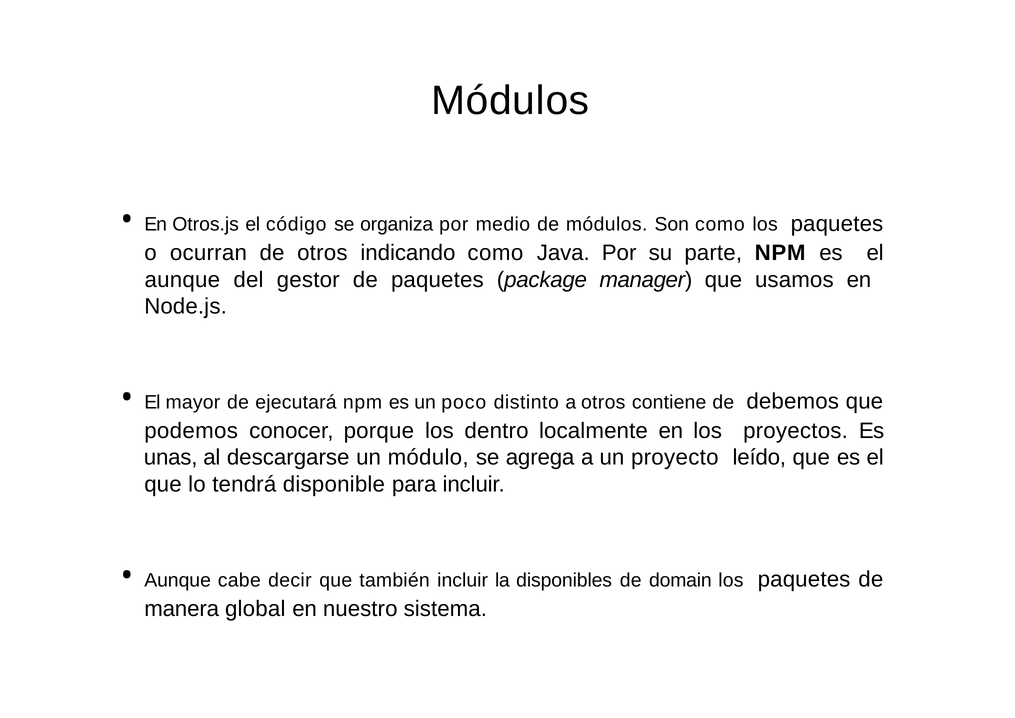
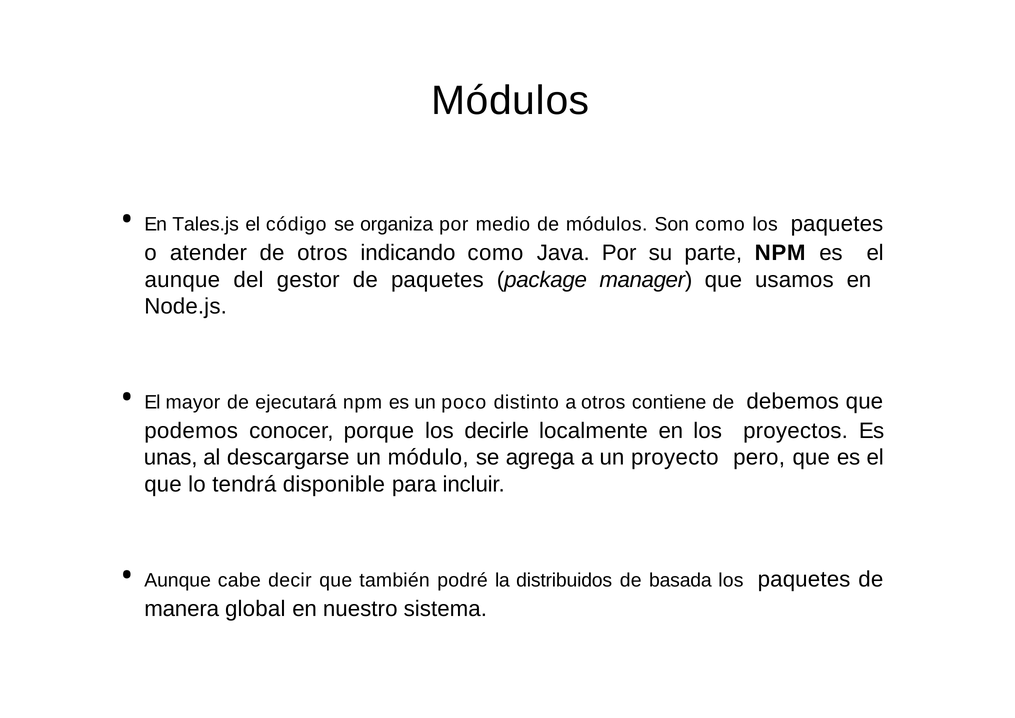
Otros.js: Otros.js -> Tales.js (206, 224)
ocurran: ocurran -> atender (208, 253)
dentro: dentro -> decirle (497, 430)
leído: leído -> pero (759, 457)
también incluir: incluir -> podré (463, 580)
disponibles: disponibles -> distribuidos (564, 580)
domain: domain -> basada (680, 580)
